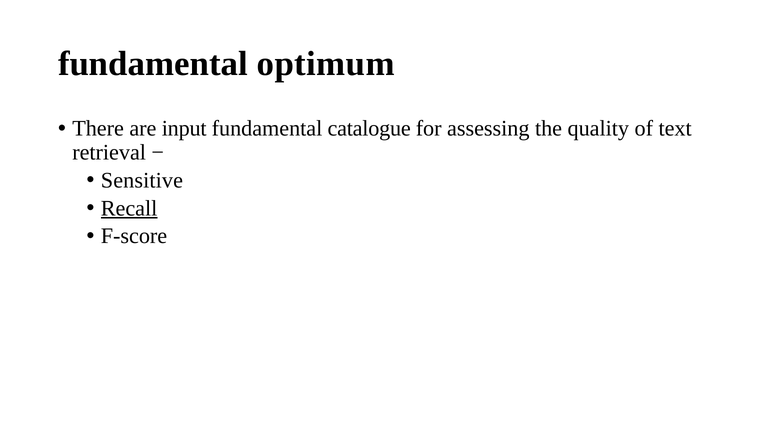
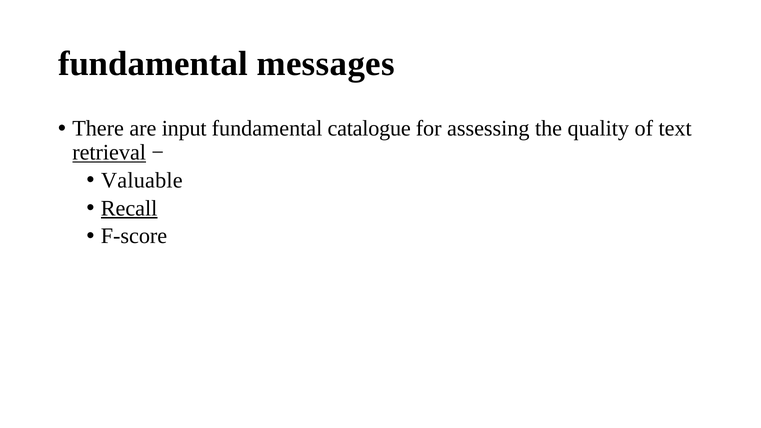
optimum: optimum -> messages (326, 64)
retrieval underline: none -> present (109, 153)
Sensitive: Sensitive -> Valuable (142, 180)
